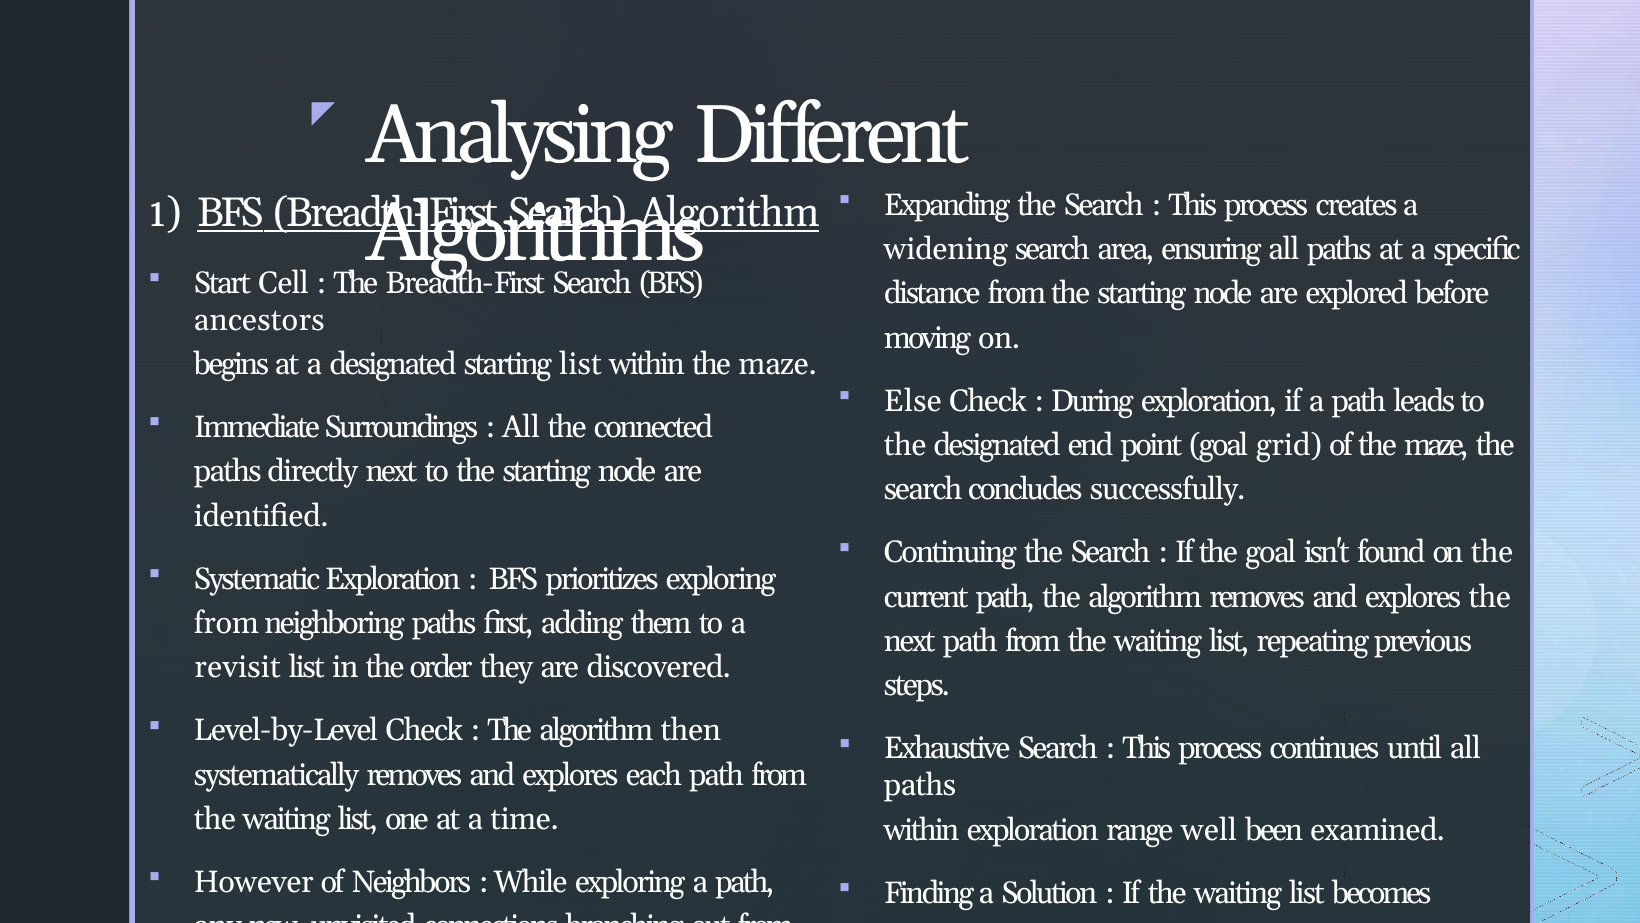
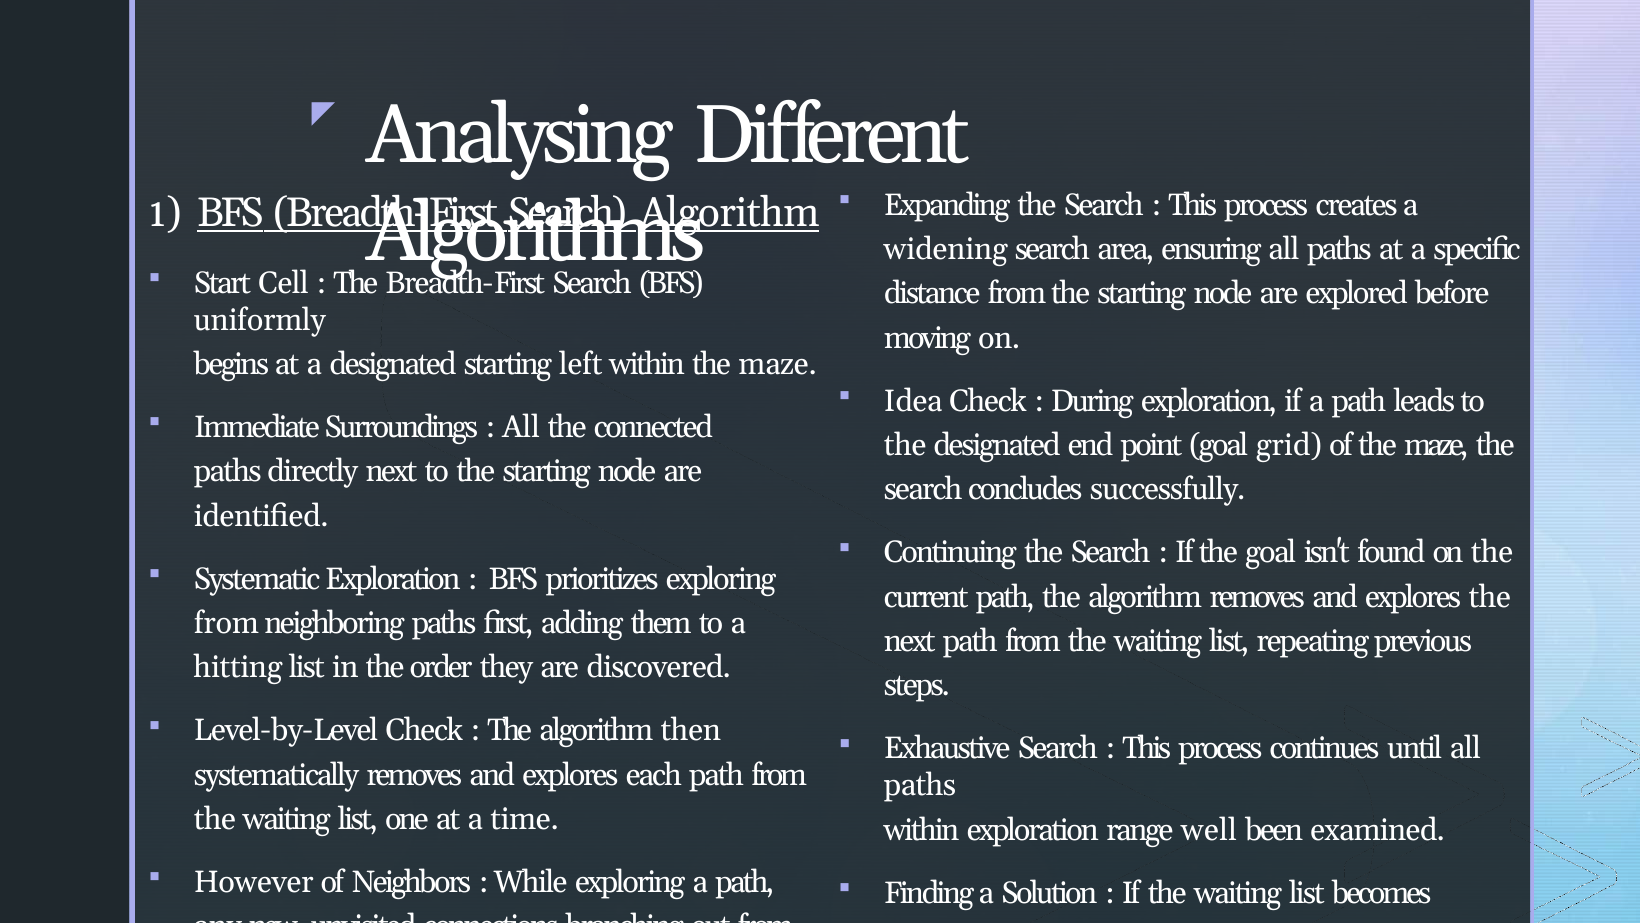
ancestors: ancestors -> uniformly (260, 320)
starting list: list -> left (581, 364)
Else: Else -> Idea (913, 401)
revisit: revisit -> hitting (238, 667)
